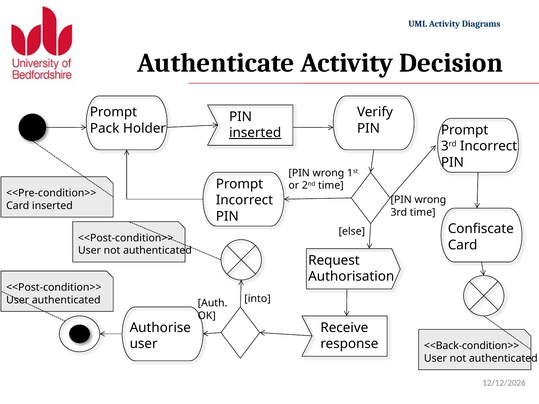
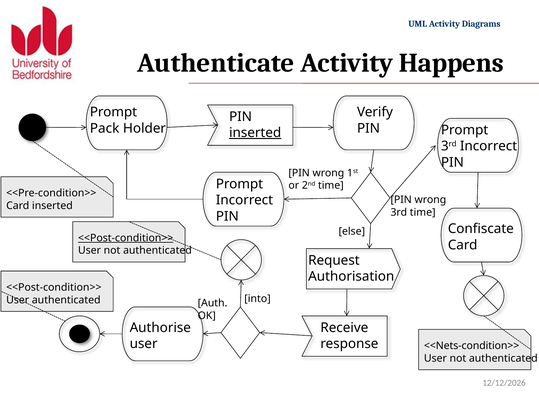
Decision: Decision -> Happens (451, 63)
<<Post-condition>> underline: none -> present (126, 238)
<<Back-condition>>: <<Back-condition>> -> <<Nets-condition>> (472, 346)
